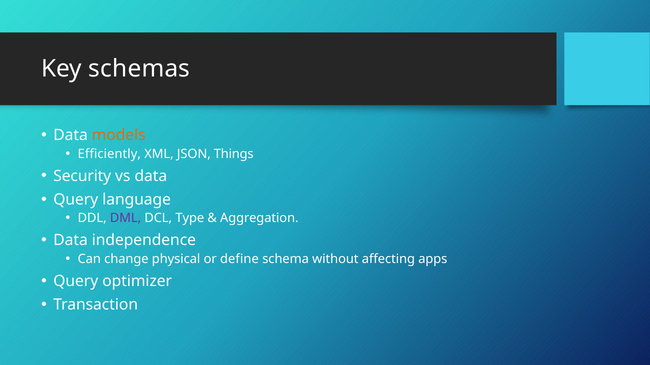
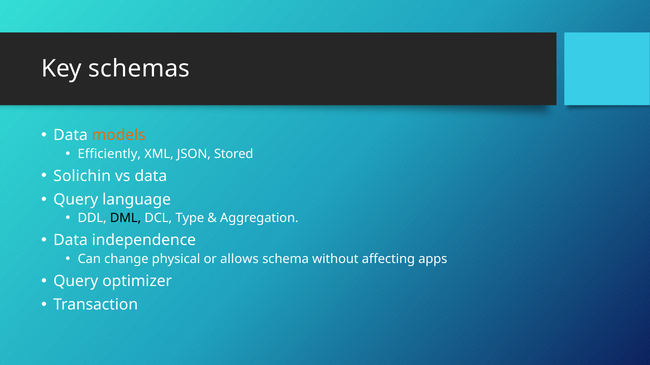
Things: Things -> Stored (234, 154)
Security: Security -> Solichin (82, 176)
DML colour: purple -> black (125, 219)
define: define -> allows (239, 259)
